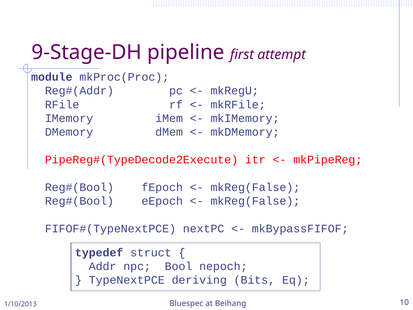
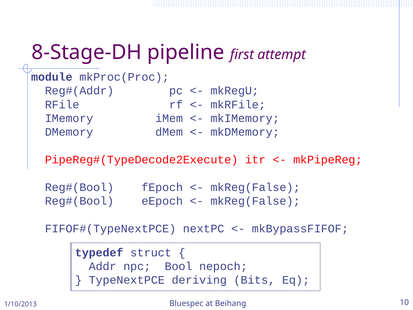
9-Stage-DH: 9-Stage-DH -> 8-Stage-DH (87, 52)
